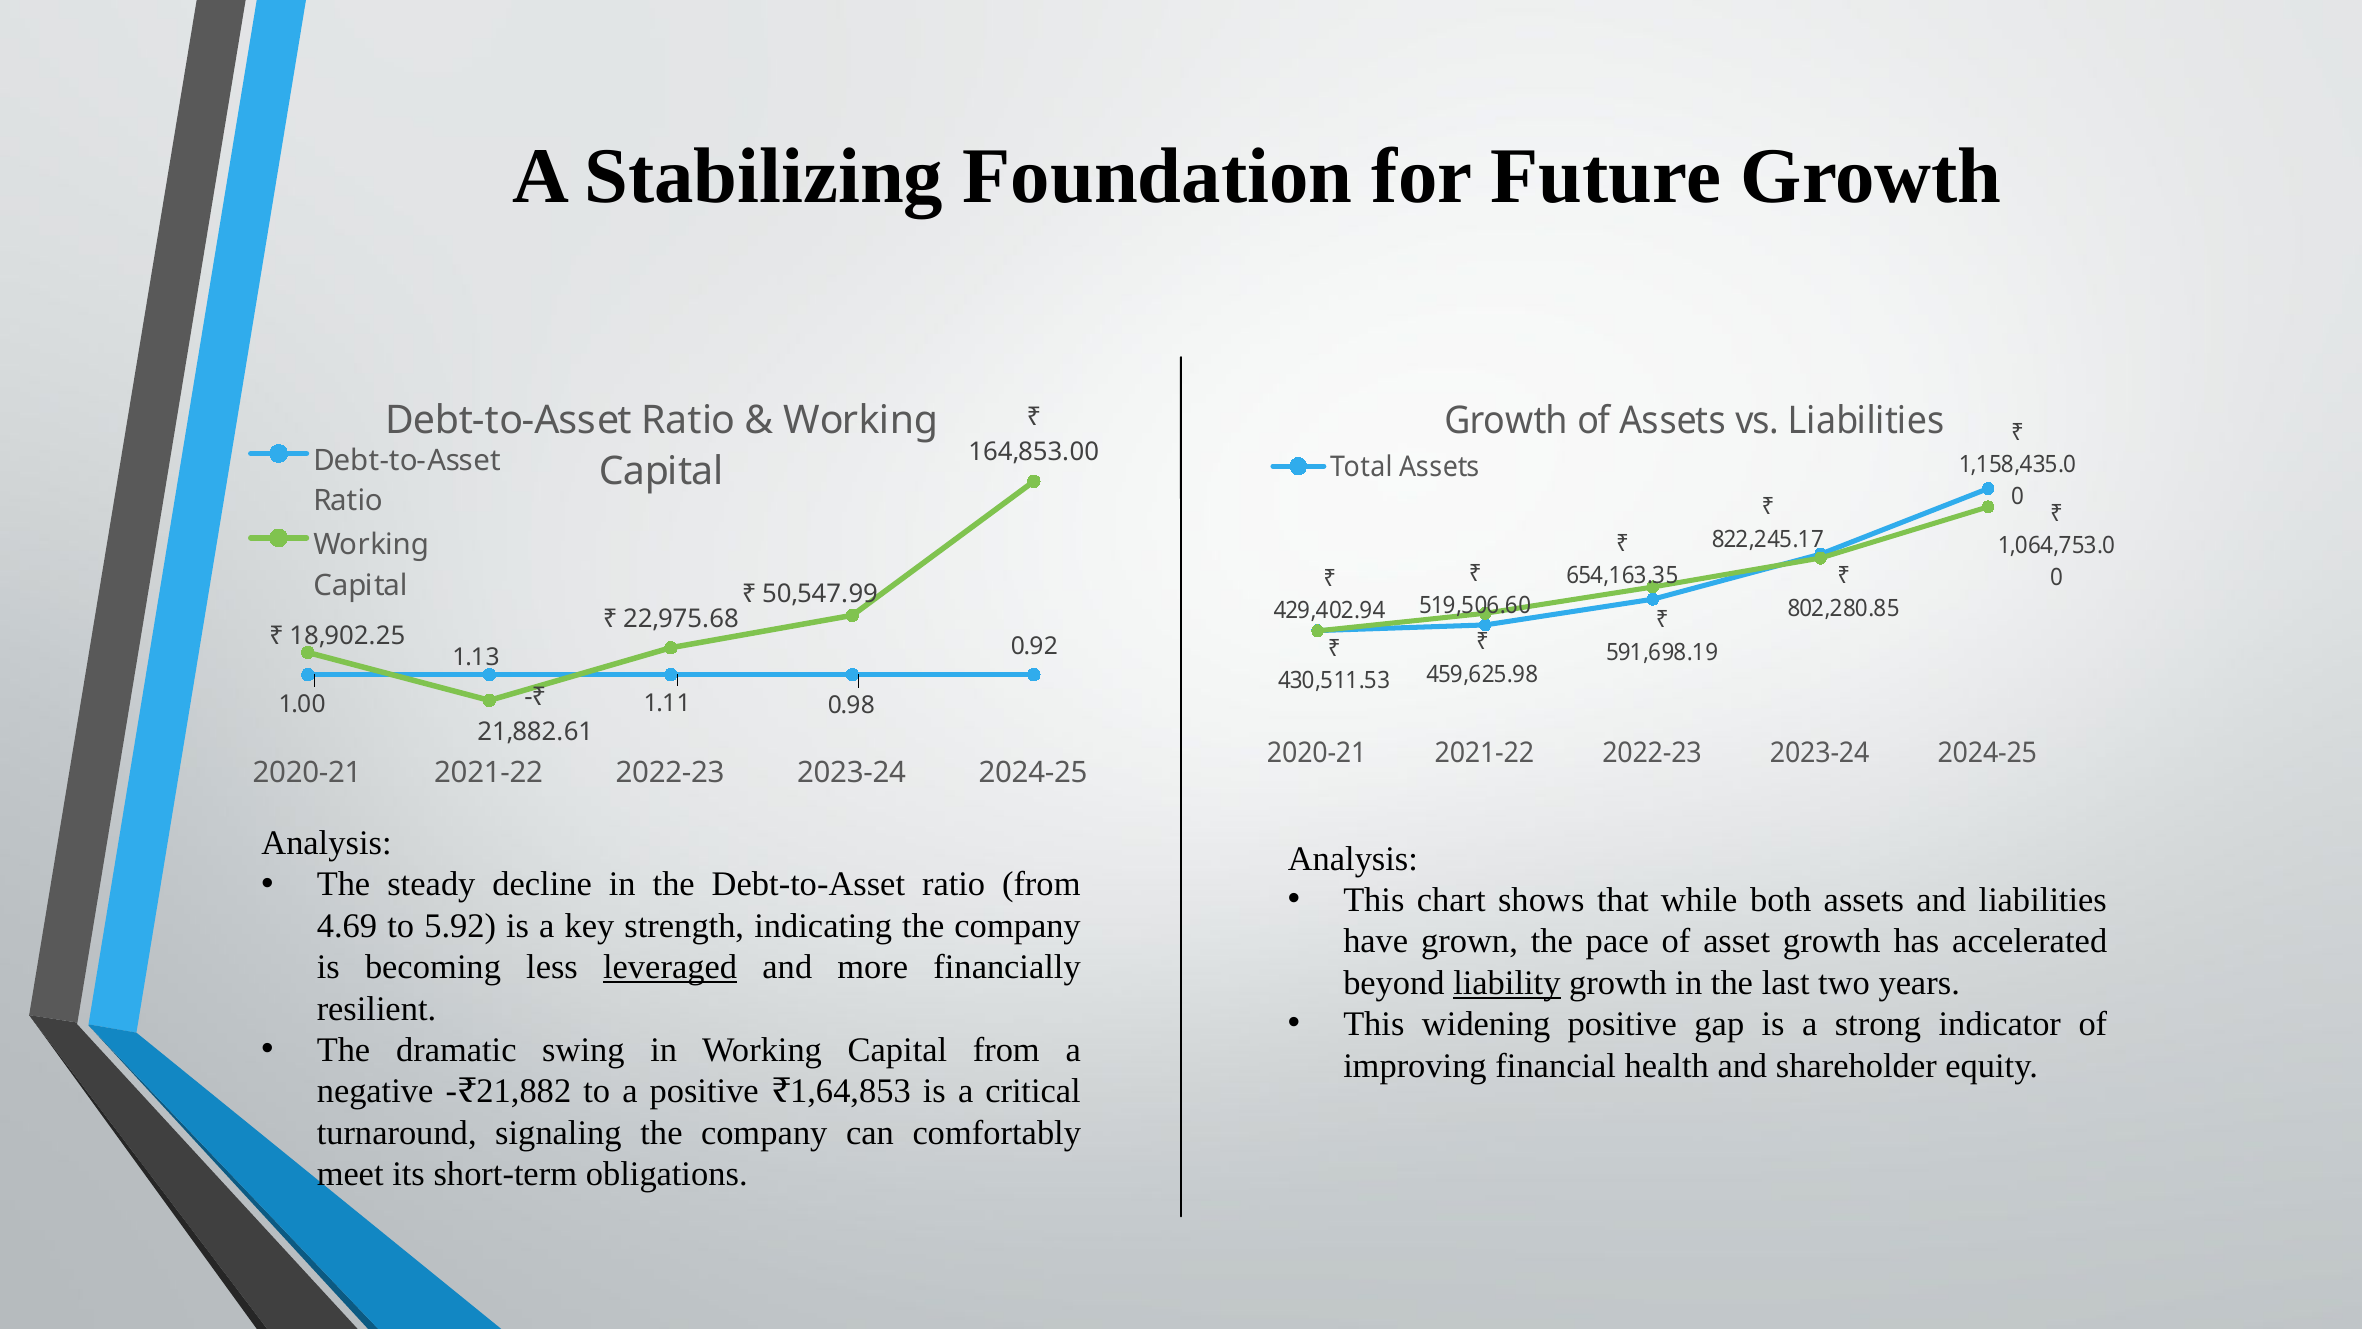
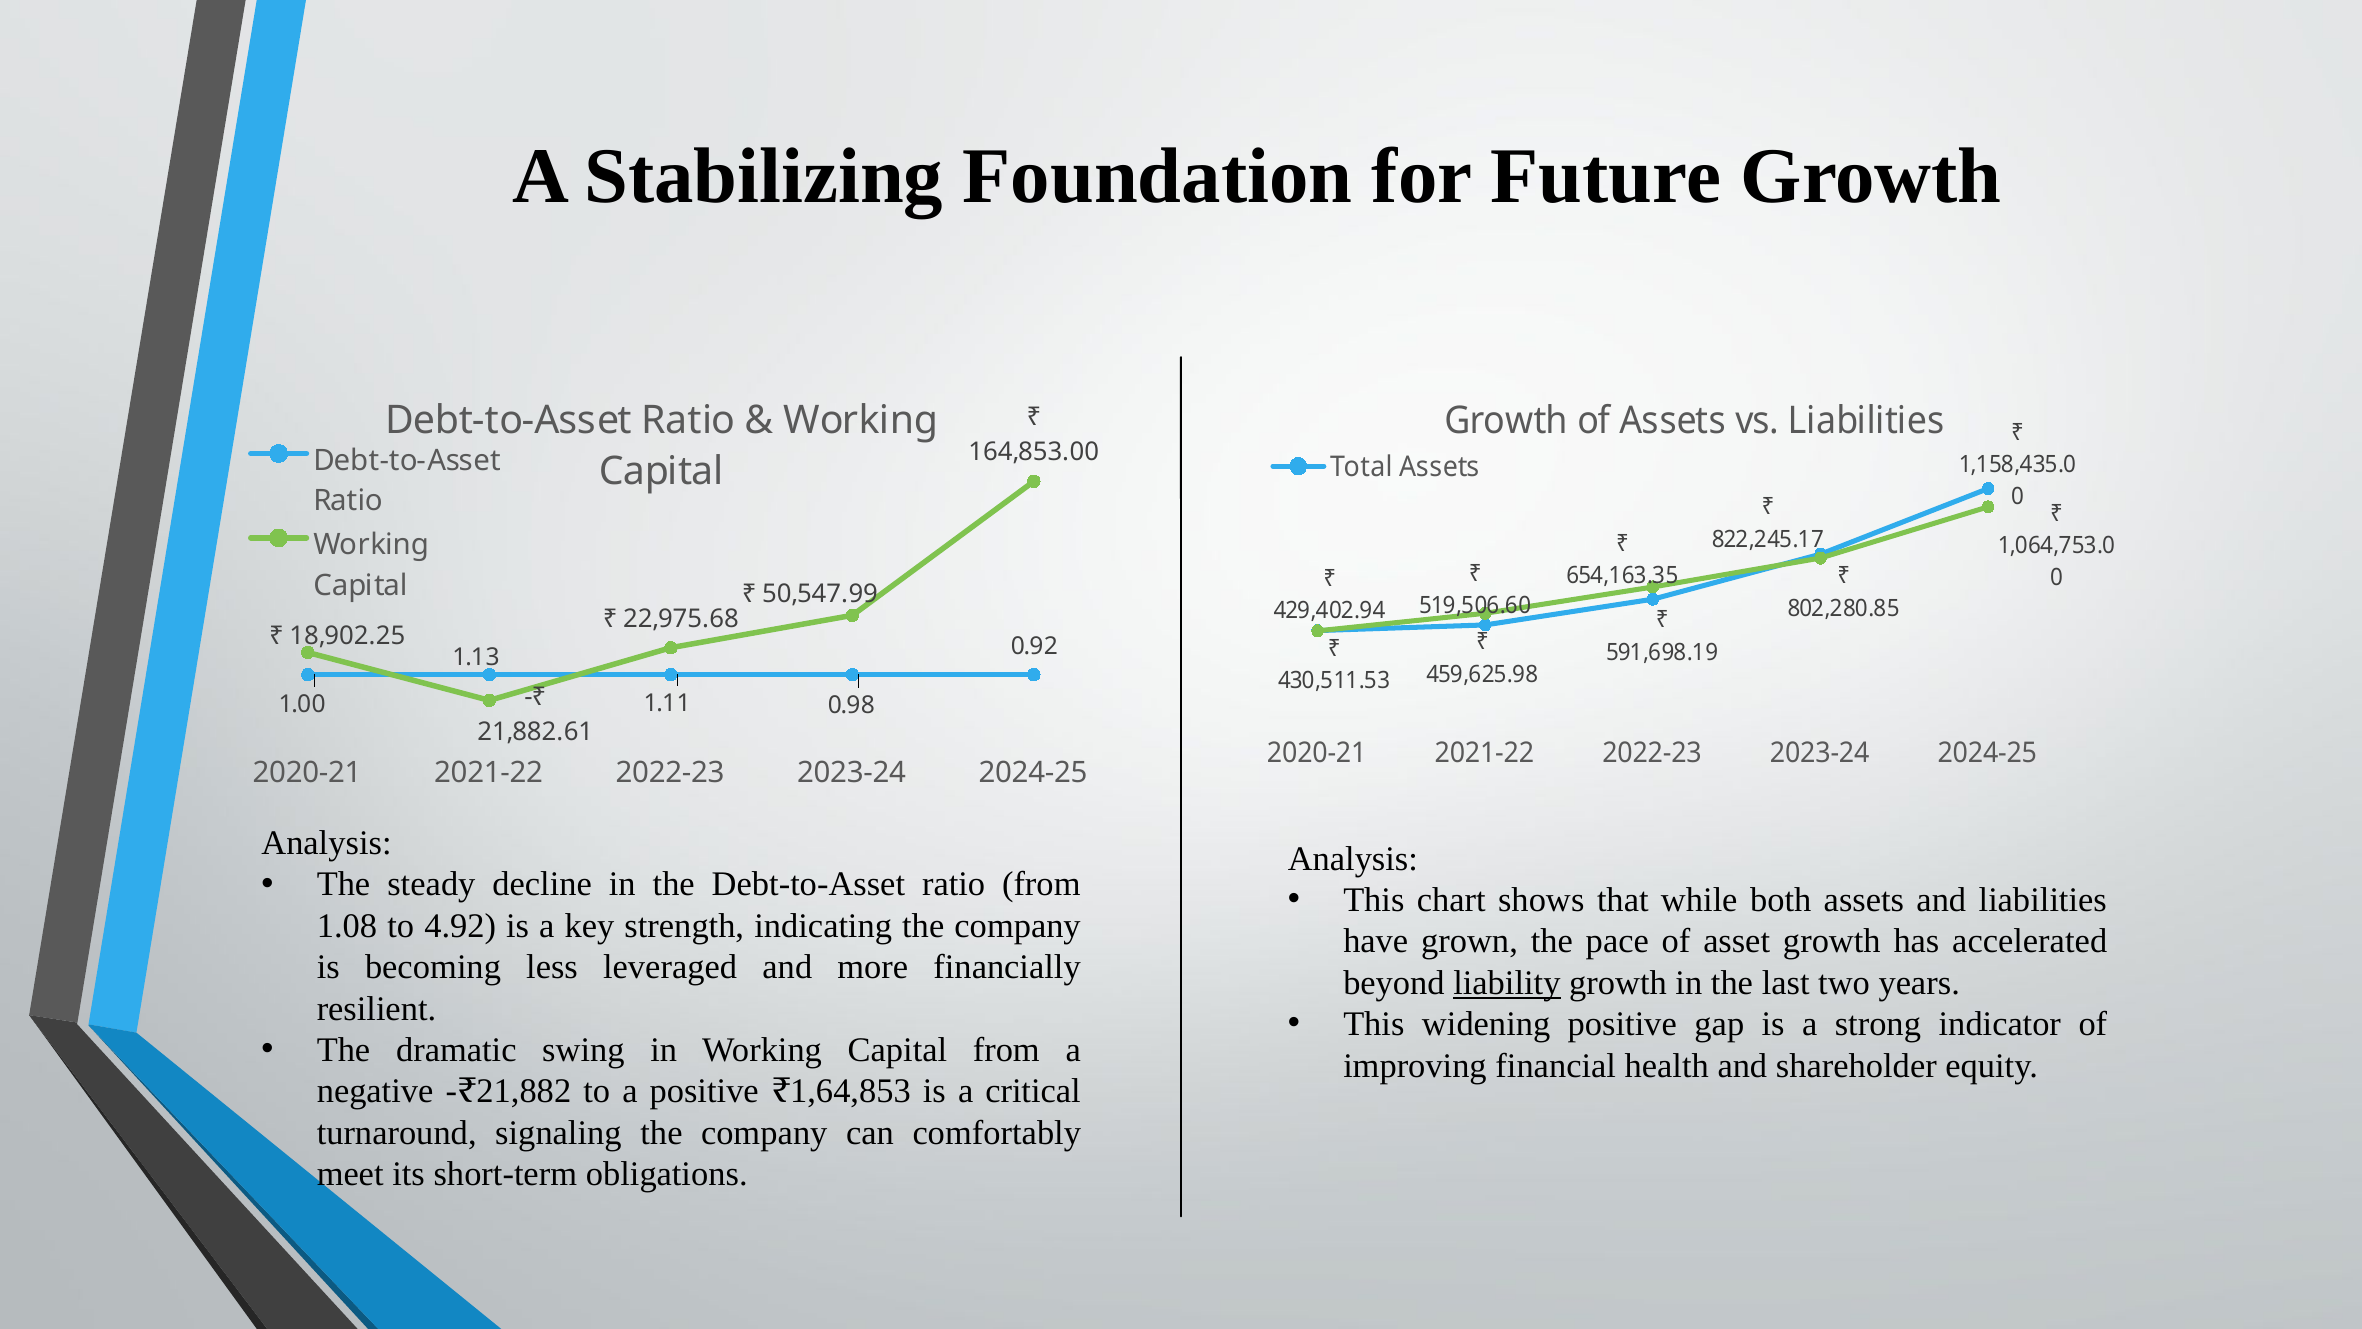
4.69: 4.69 -> 1.08 (347, 926)
5.92: 5.92 -> 4.92 (460, 926)
leveraged underline: present -> none (670, 967)
